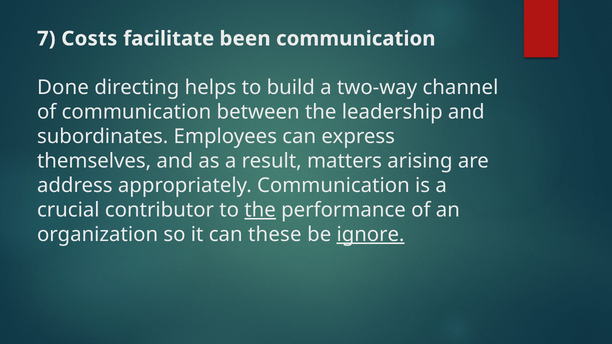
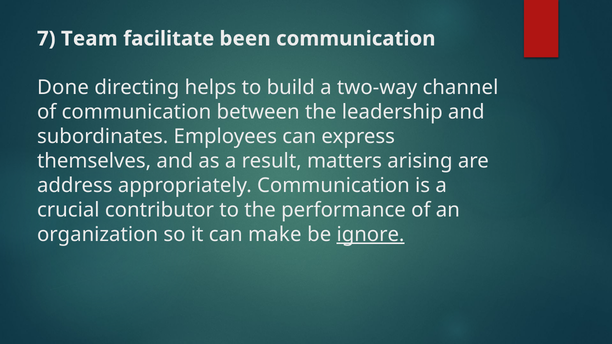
Costs: Costs -> Team (89, 39)
the underline: present -> none (260, 210)
these: these -> make (275, 235)
